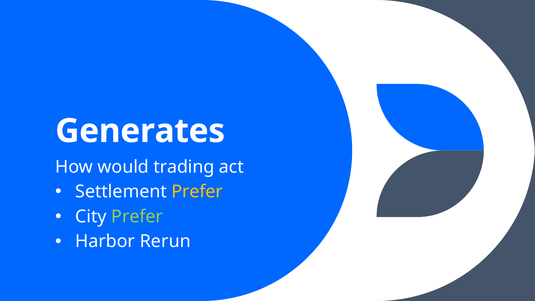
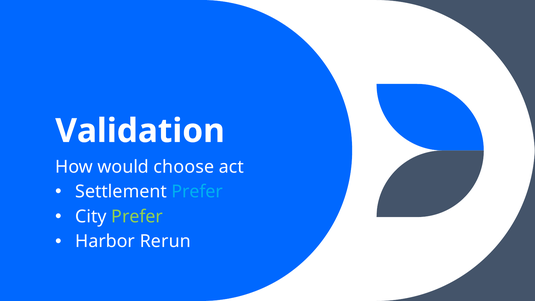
Generates: Generates -> Validation (140, 131)
trading: trading -> choose (184, 167)
Prefer colour: yellow -> light blue (197, 192)
